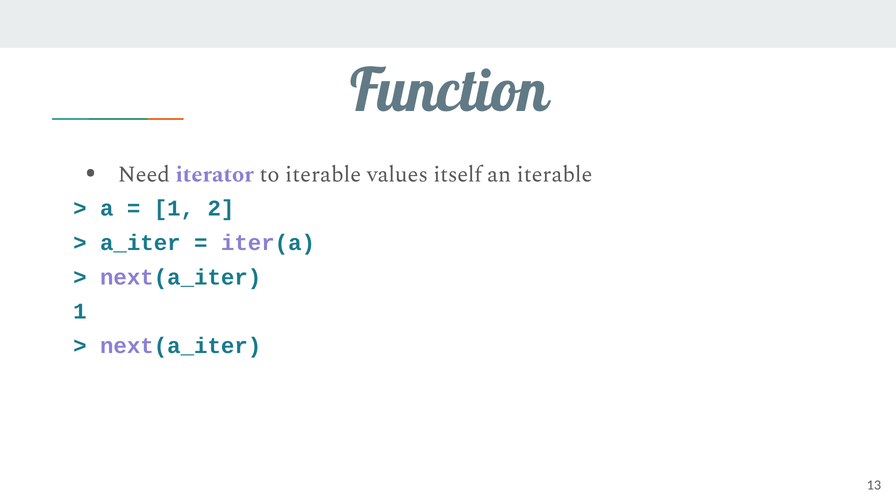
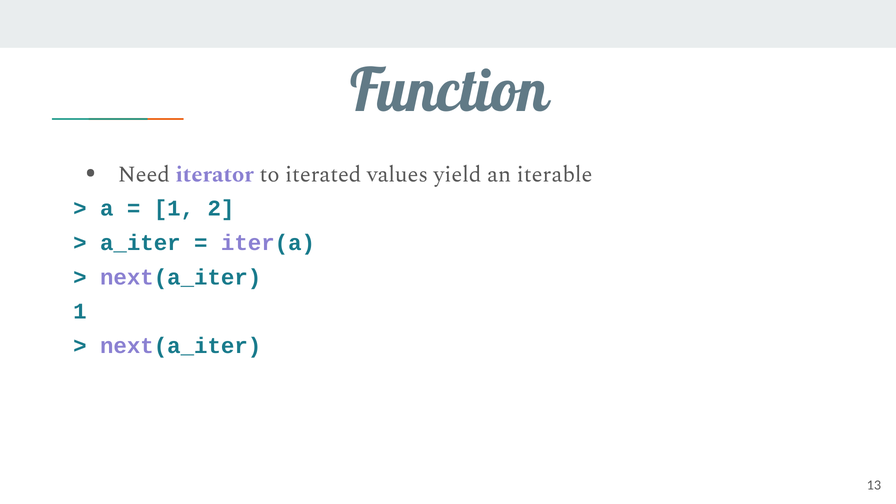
to iterable: iterable -> iterated (323, 174)
itself: itself -> yield (458, 174)
